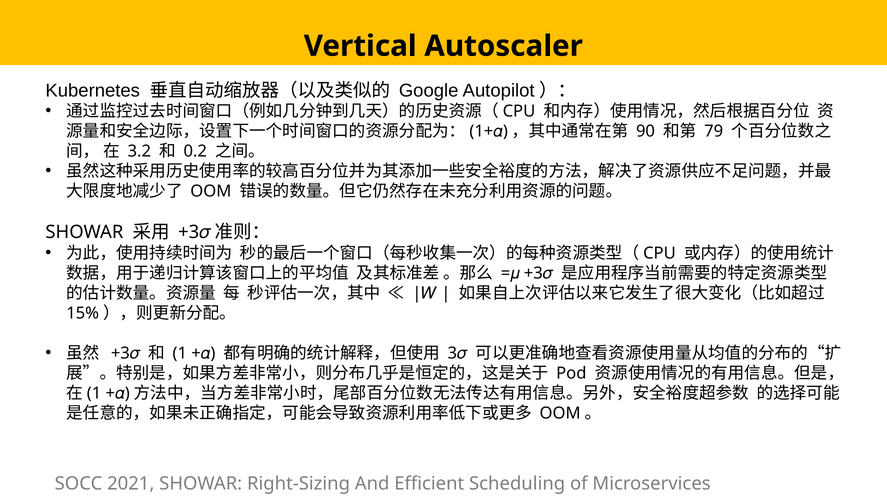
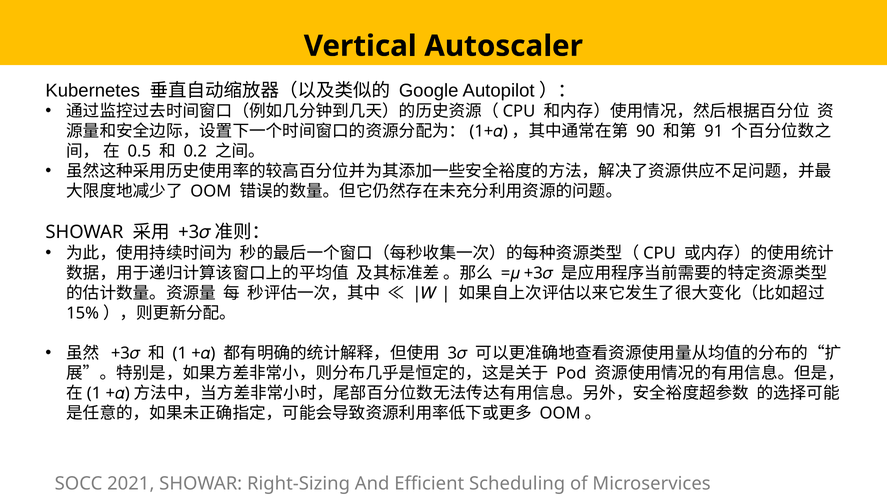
79: 79 -> 91 (714, 131)
3.2: 3.2 -> 0.5 (139, 151)
